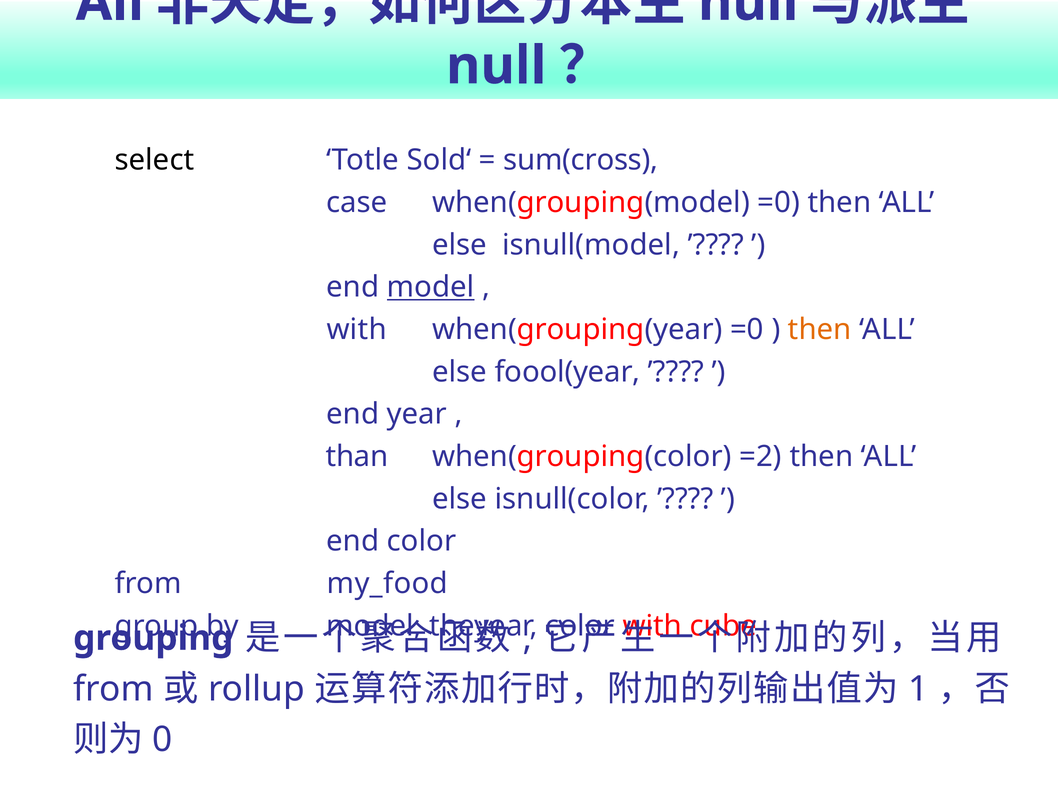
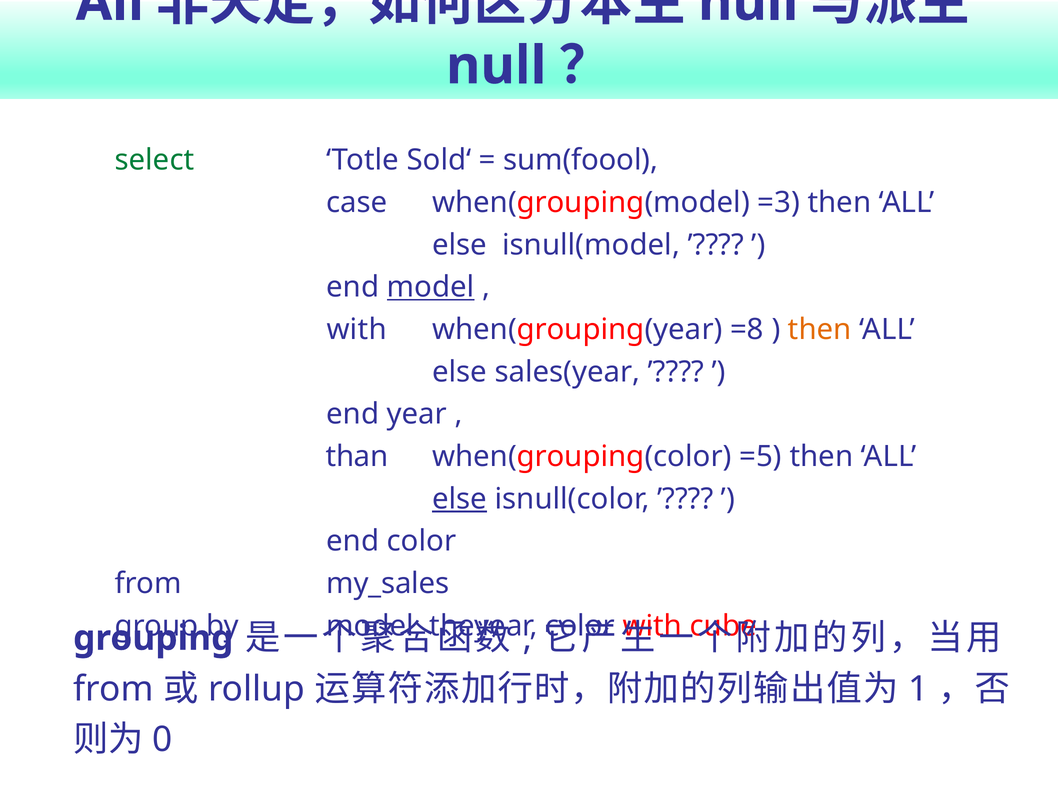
select colour: black -> green (154, 160)
sum(cross: sum(cross -> sum(foool (581, 160)
when(grouping(model =0: =0 -> =3 (779, 202)
when(grouping(year =0: =0 -> =8 (747, 329)
foool(year: foool(year -> sales(year (567, 372)
=2: =2 -> =5 (761, 456)
else underline: none -> present (460, 499)
my_food: my_food -> my_sales (388, 583)
